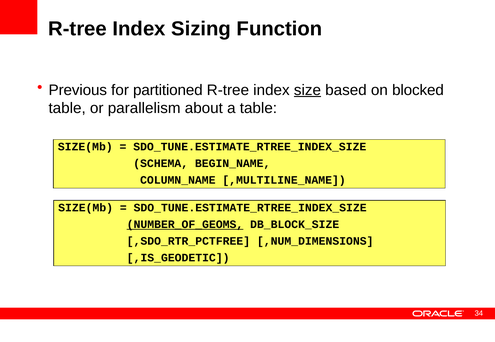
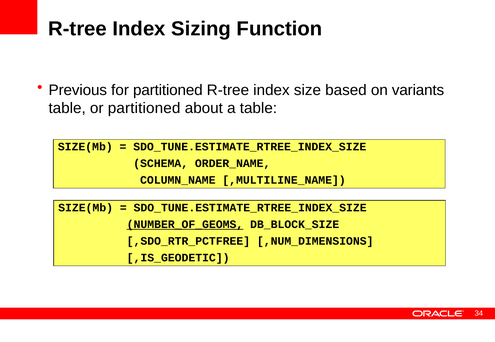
size underline: present -> none (307, 90)
blocked: blocked -> variants (418, 90)
or parallelism: parallelism -> partitioned (144, 108)
BEGIN_NAME: BEGIN_NAME -> ORDER_NAME (233, 164)
